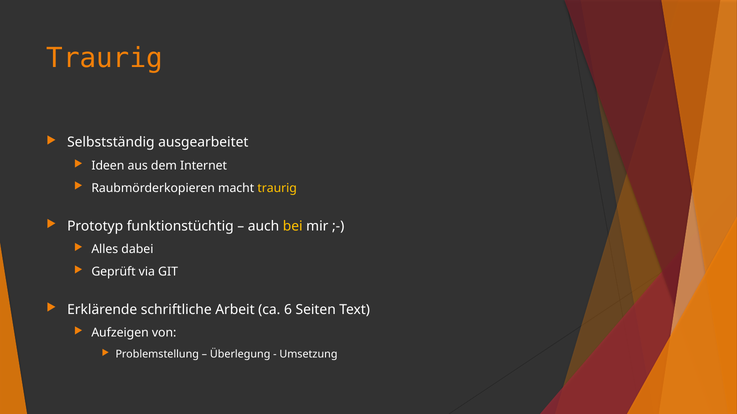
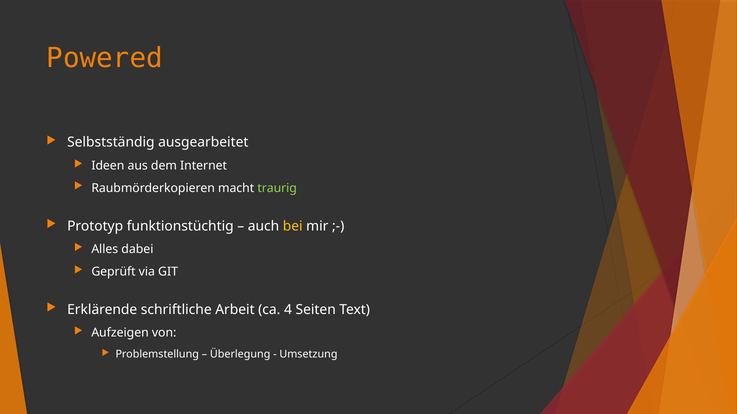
Traurig: Traurig -> Powered (105, 58)
traurig colour: yellow -> light green (277, 188)
6: 6 -> 4 (288, 310)
